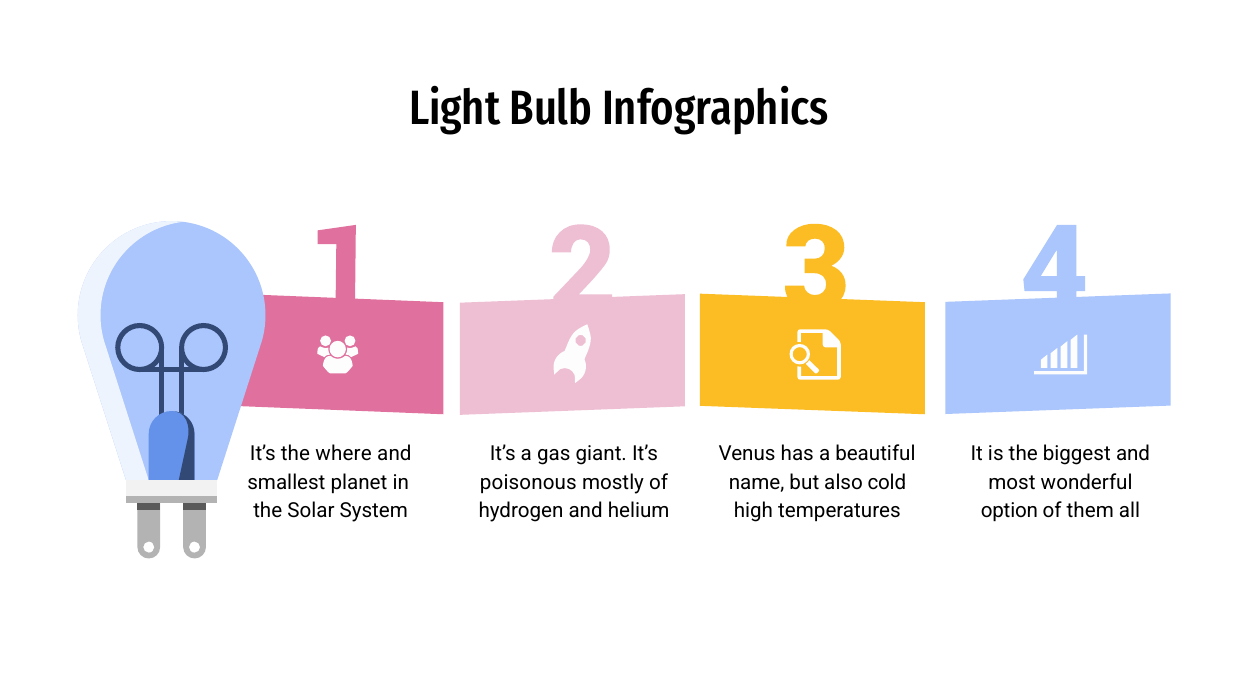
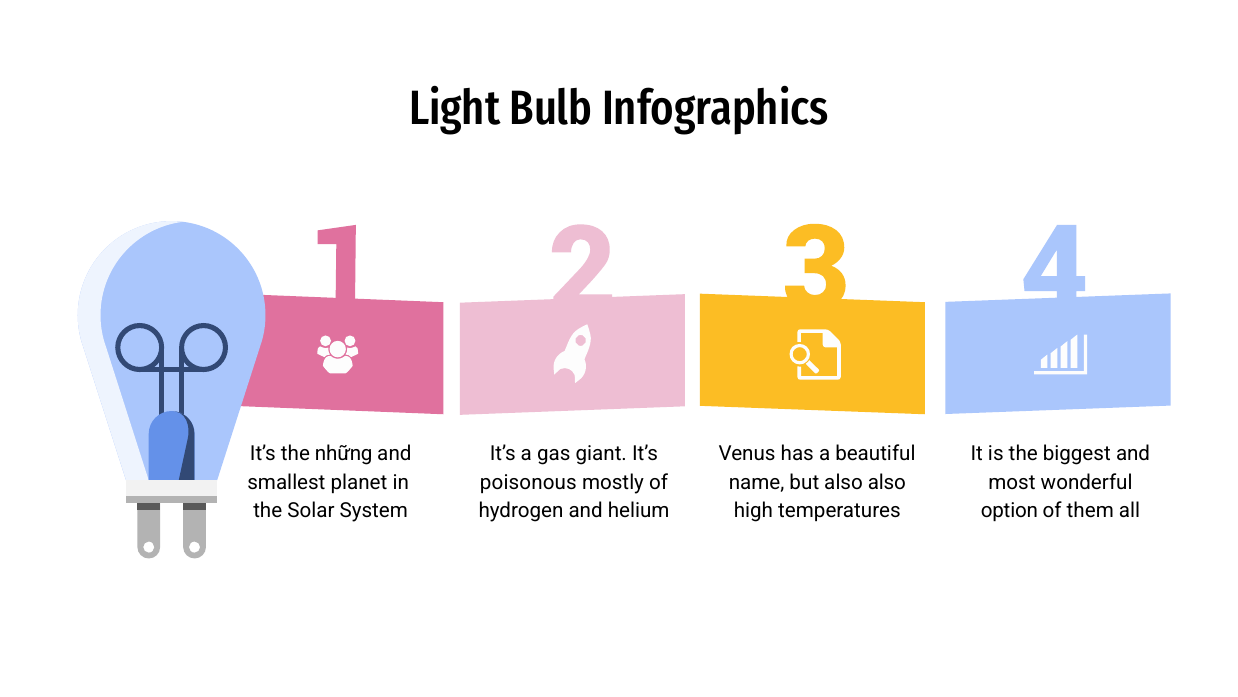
where: where -> những (344, 453)
also cold: cold -> also (887, 482)
